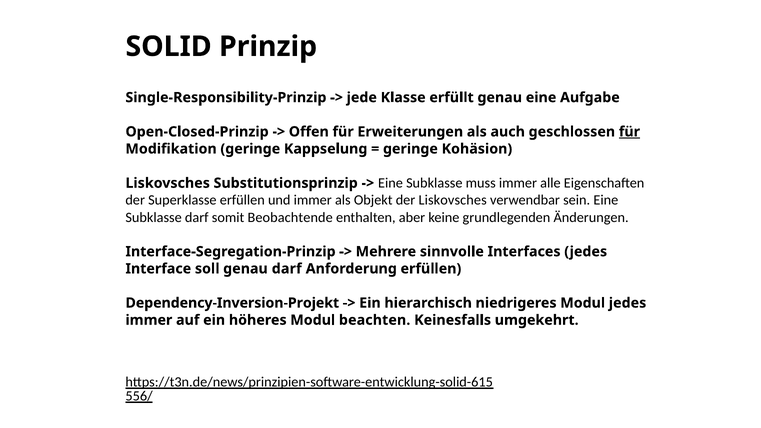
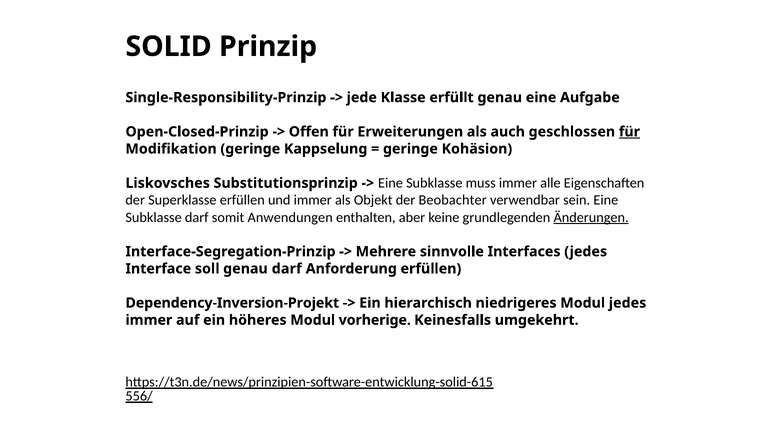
der Liskovsches: Liskovsches -> Beobachter (453, 200)
Beobachtende: Beobachtende -> Anwendungen (290, 217)
Änderungen underline: none -> present (591, 217)
beachten: beachten -> vorherige (375, 320)
